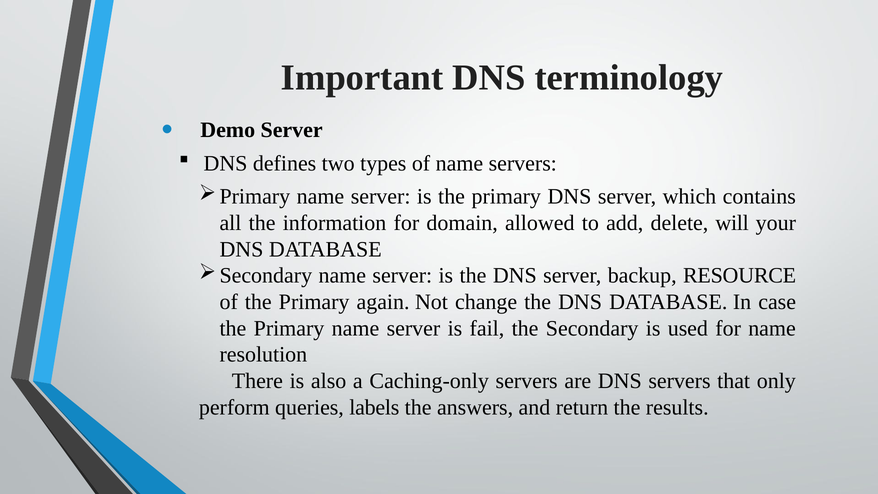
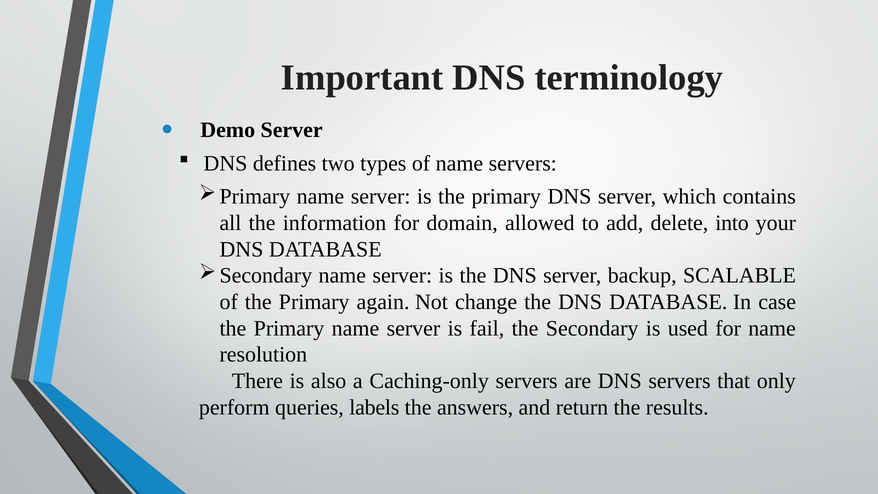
will: will -> into (732, 223)
RESOURCE: RESOURCE -> SCALABLE (739, 276)
